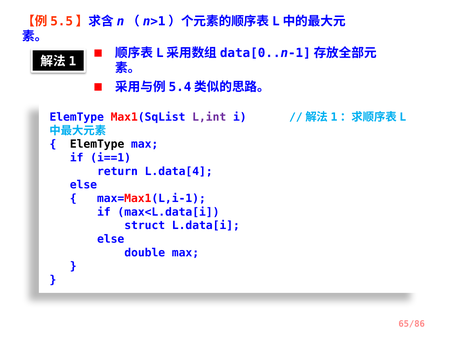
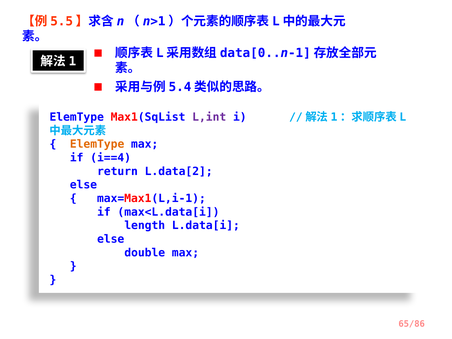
ElemType colour: black -> orange (97, 144)
i==1: i==1 -> i==4 (111, 158)
L.data[4: L.data[4 -> L.data[2 (179, 171)
struct: struct -> length (145, 226)
